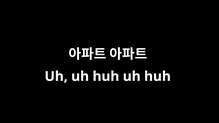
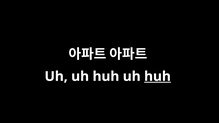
huh underline: none -> present (157, 77)
